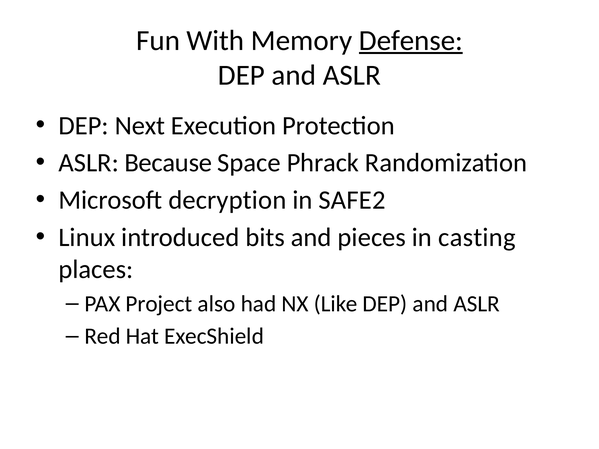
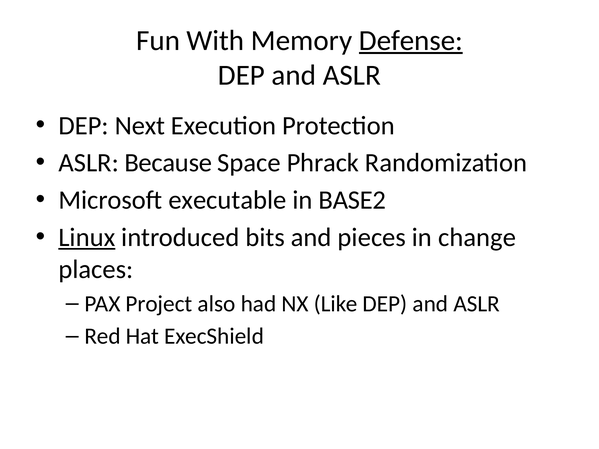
decryption: decryption -> executable (227, 200)
SAFE2: SAFE2 -> BASE2 (352, 200)
Linux underline: none -> present (87, 238)
casting: casting -> change (477, 238)
